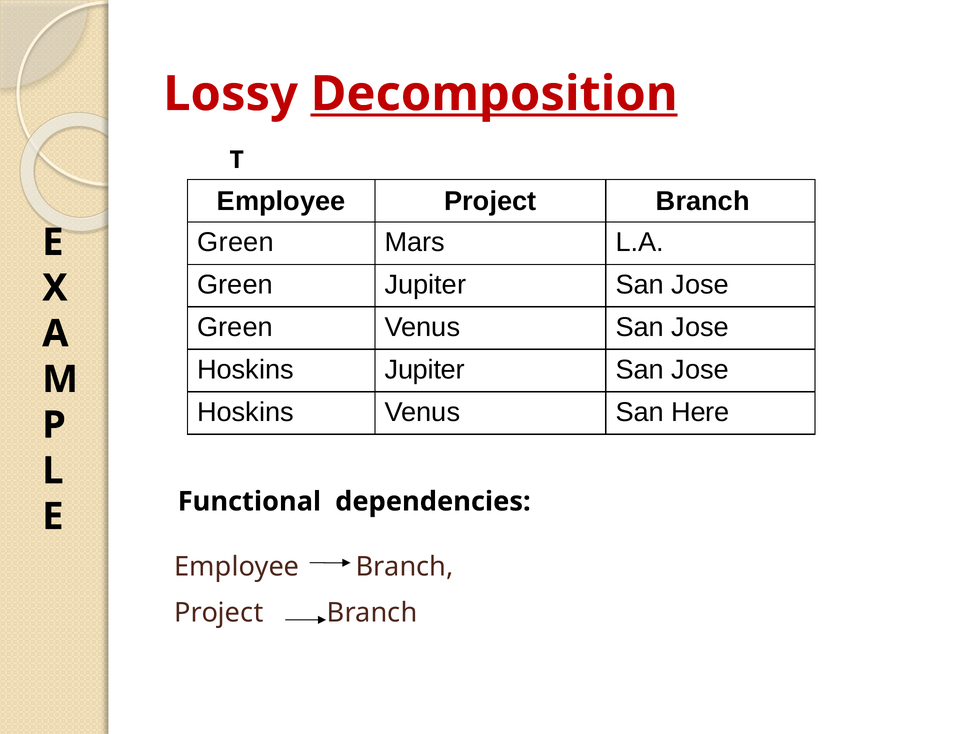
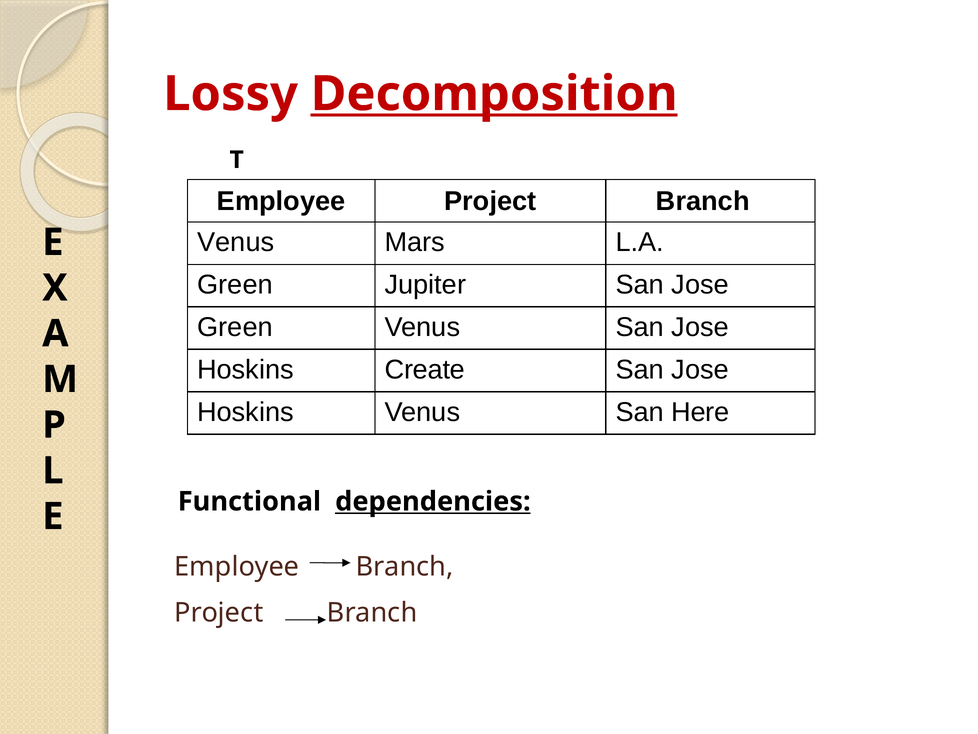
Green: Green -> Venus (236, 242)
Hoskins Jupiter: Jupiter -> Create (425, 370)
dependencies underline: none -> present (433, 501)
